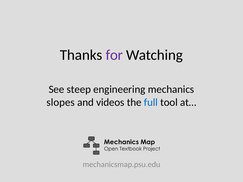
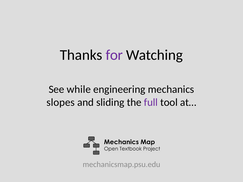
steep: steep -> while (79, 90)
videos: videos -> sliding (110, 102)
full colour: blue -> purple (151, 102)
